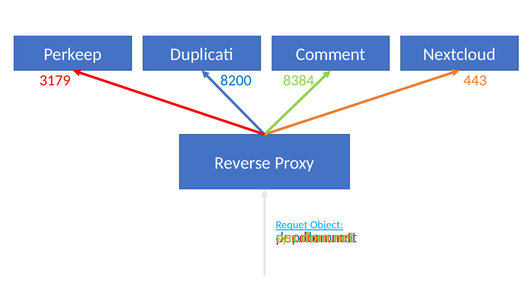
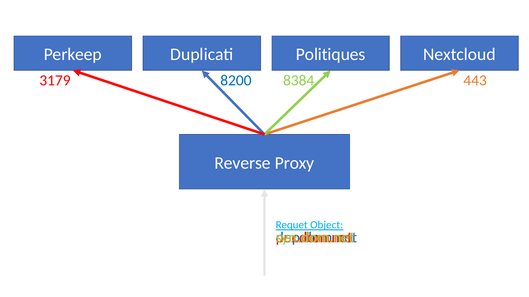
Comment: Comment -> Politiques (331, 54)
